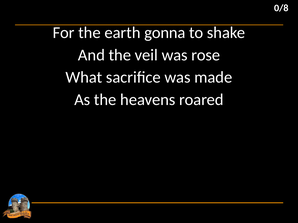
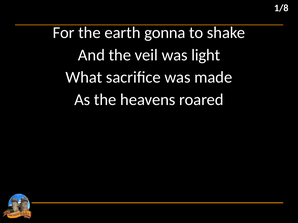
0/8: 0/8 -> 1/8 (281, 8)
rose: rose -> light (206, 55)
